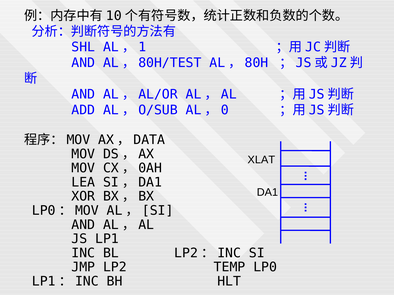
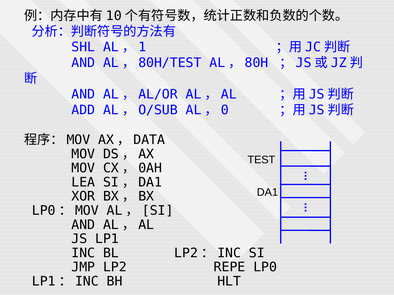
XLAT: XLAT -> TEST (261, 160)
TEMP: TEMP -> REPE (230, 268)
